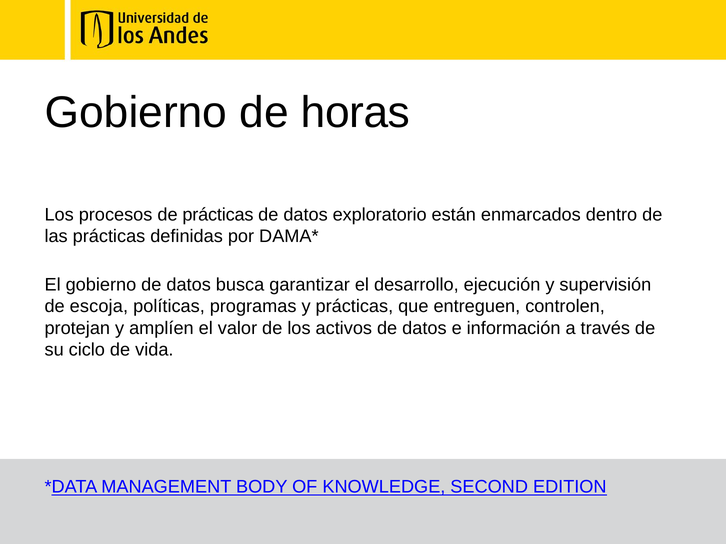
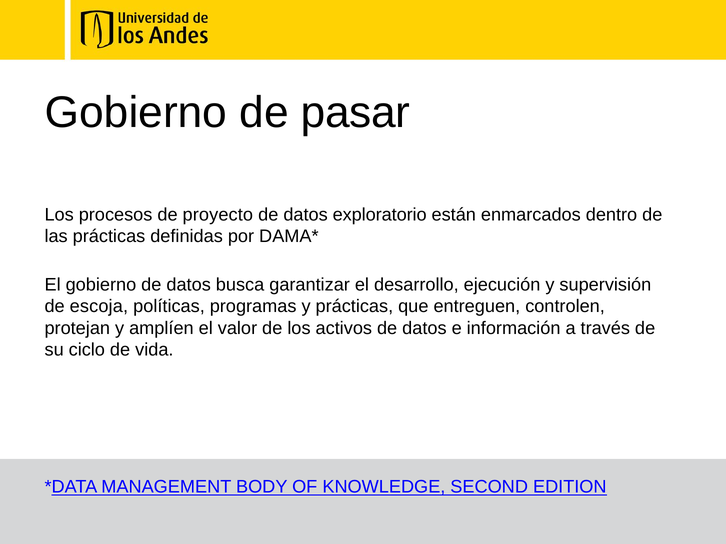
horas: horas -> pasar (356, 112)
de prácticas: prácticas -> proyecto (218, 215)
